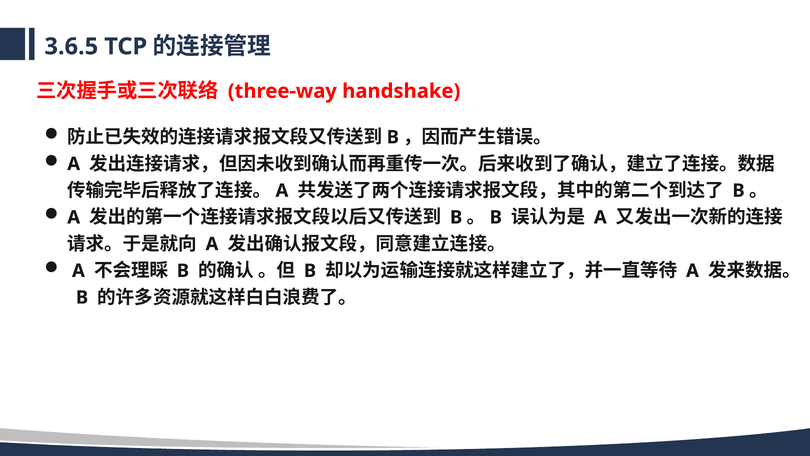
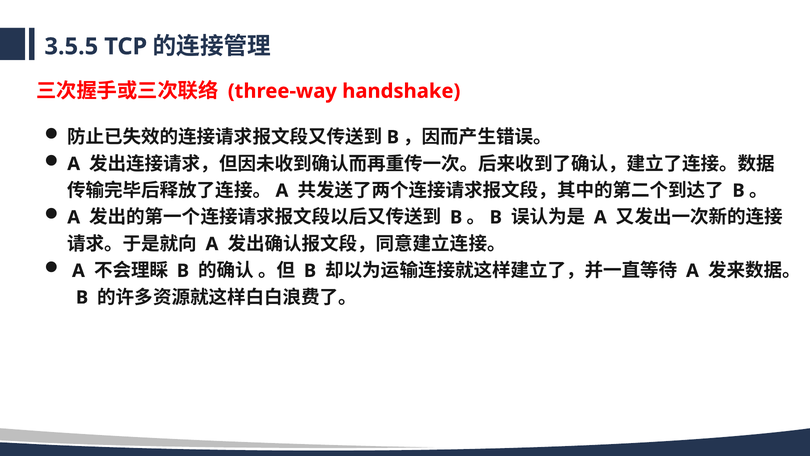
3.6.5: 3.6.5 -> 3.5.5 (71, 46)
